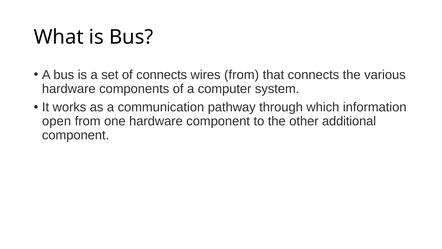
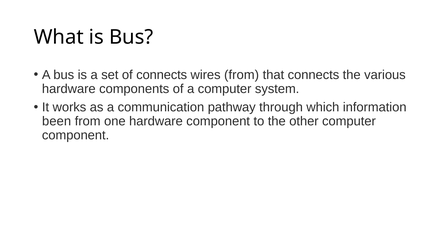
open: open -> been (57, 121)
other additional: additional -> computer (349, 121)
